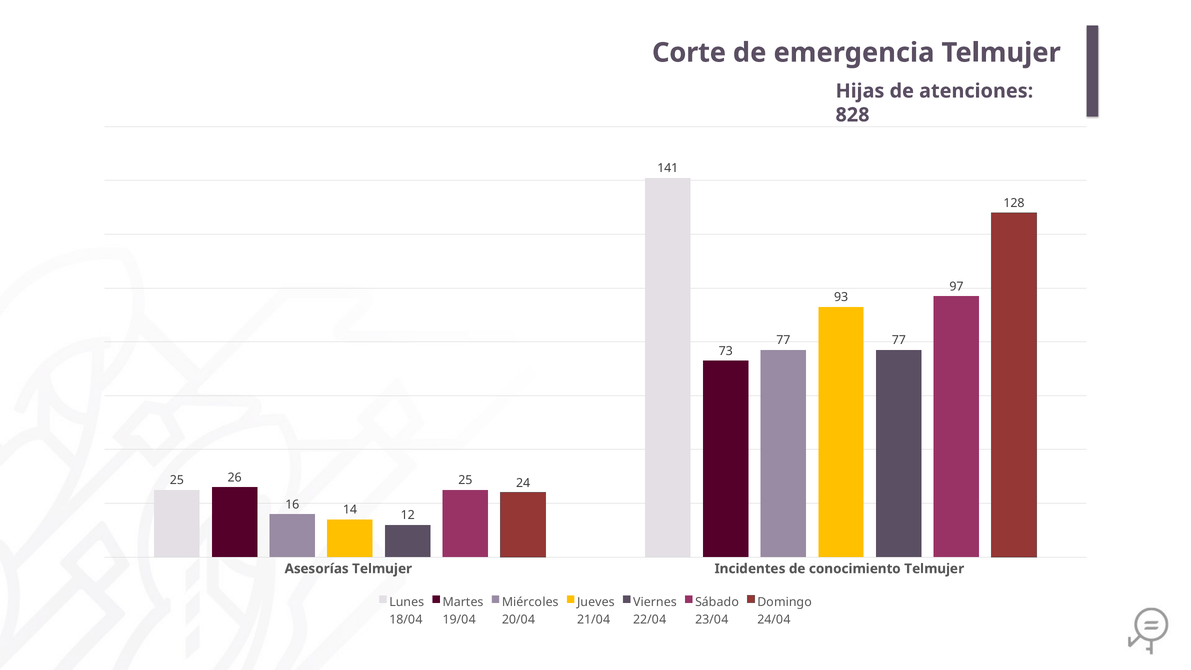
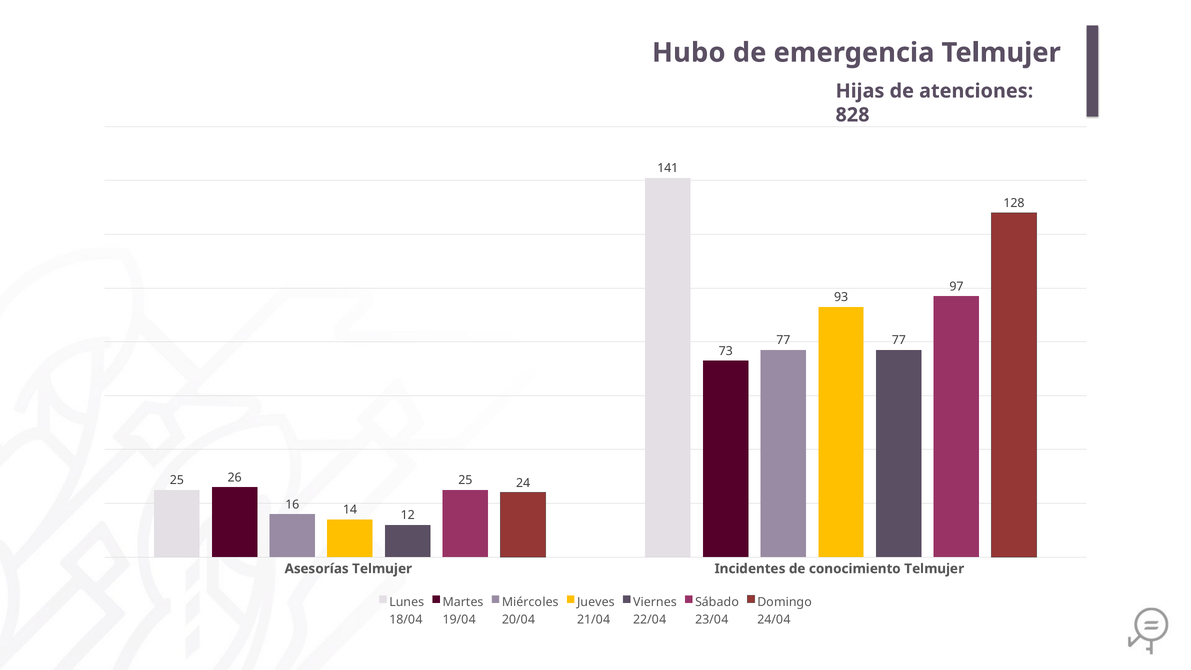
Corte: Corte -> Hubo (689, 53)
